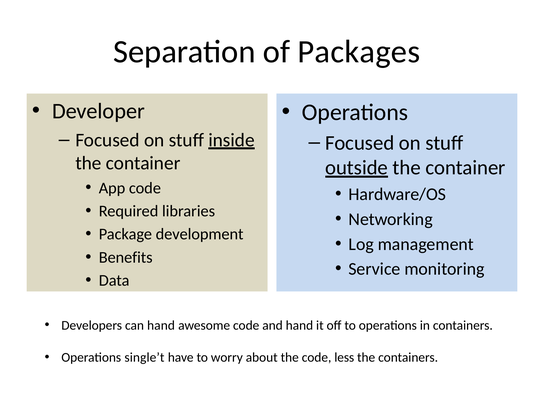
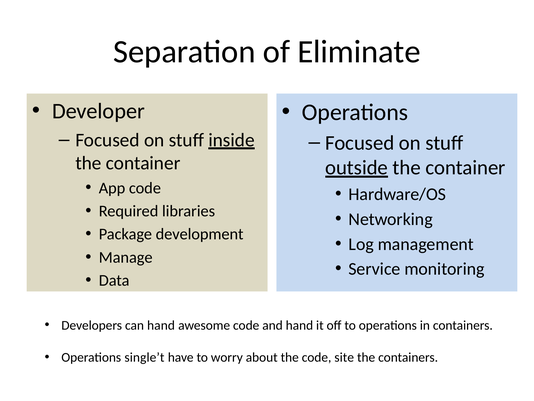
Packages: Packages -> Eliminate (359, 52)
Benefits: Benefits -> Manage (126, 257)
less: less -> site (344, 357)
